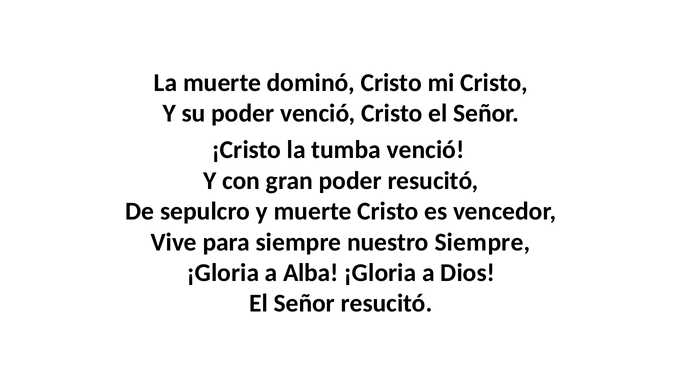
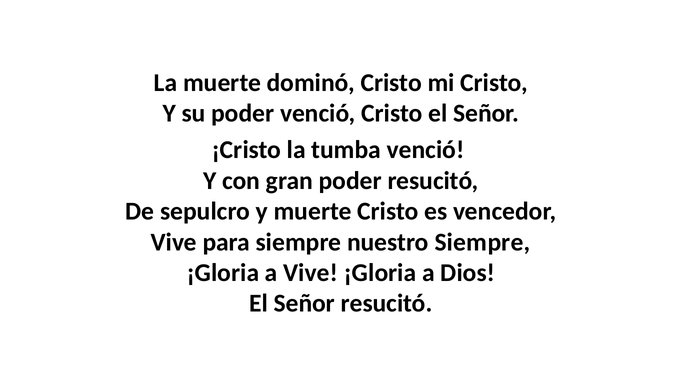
a Alba: Alba -> Vive (311, 273)
